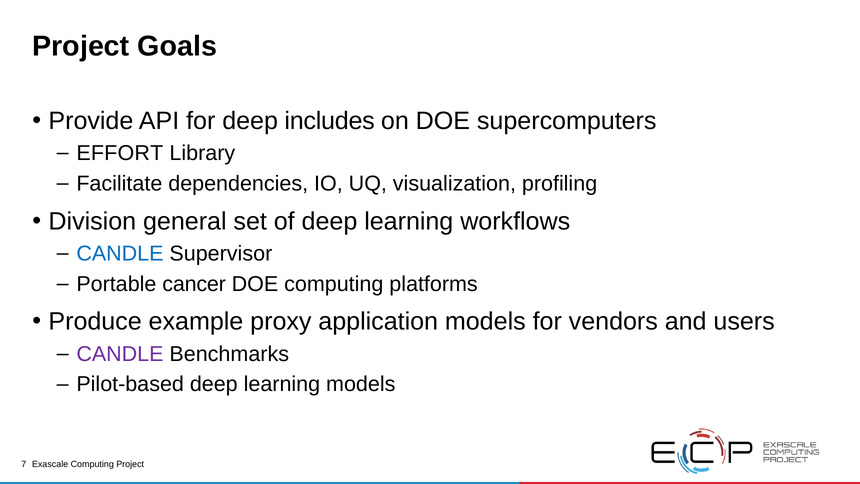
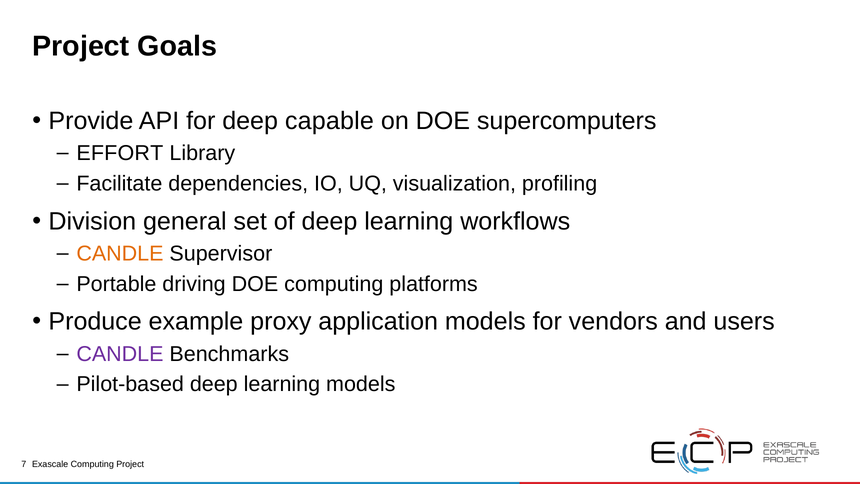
includes: includes -> capable (329, 121)
CANDLE colour: blue -> orange (120, 254)
cancer: cancer -> driving (194, 284)
